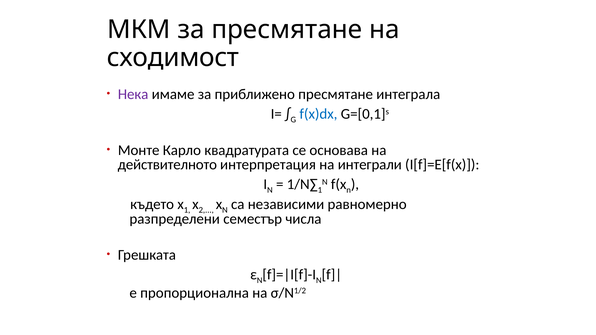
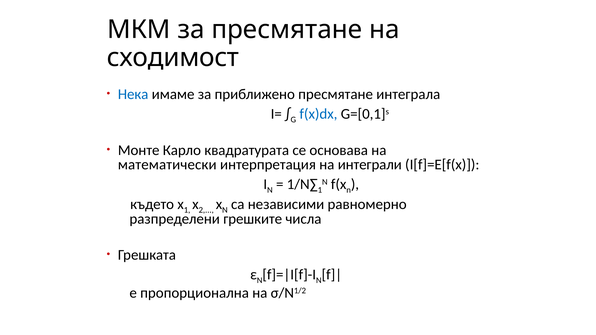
Нека colour: purple -> blue (133, 94)
действителното: действителното -> математически (167, 165)
семестър: семестър -> грешките (253, 219)
